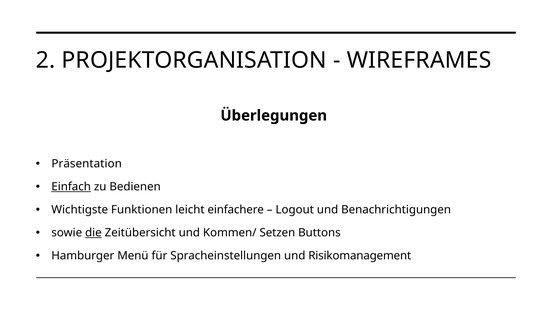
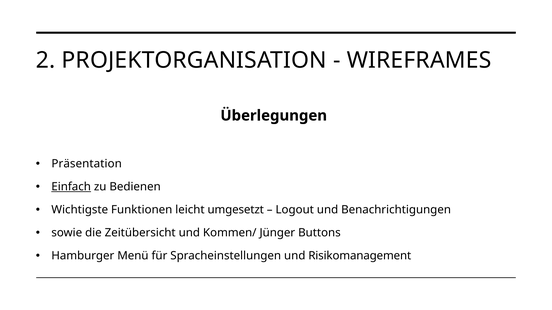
einfachere: einfachere -> umgesetzt (236, 210)
die underline: present -> none (93, 233)
Setzen: Setzen -> Jünger (277, 233)
